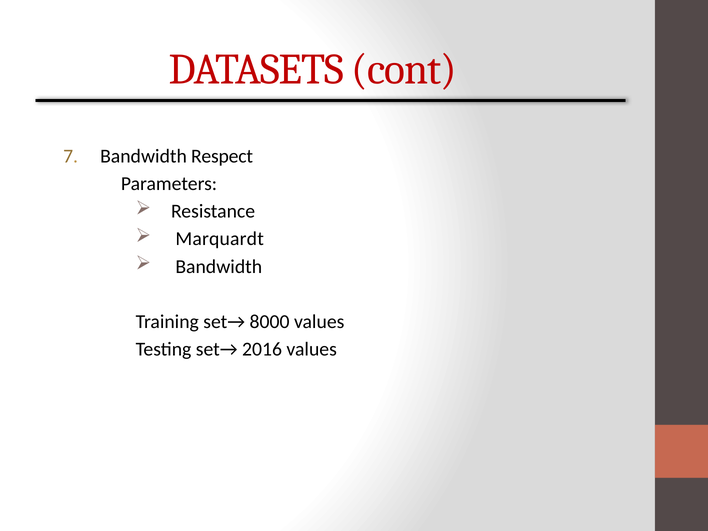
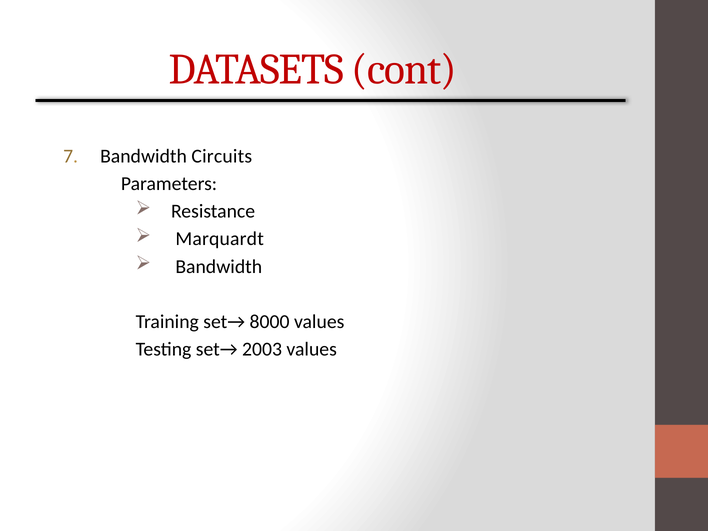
Respect: Respect -> Circuits (222, 156)
2016: 2016 -> 2003 (262, 349)
